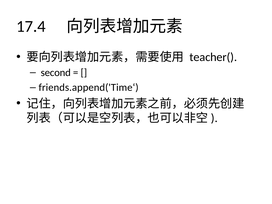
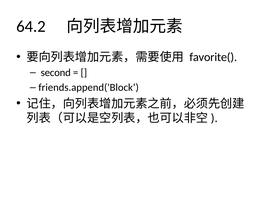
17.4: 17.4 -> 64.2 (31, 26)
teacher(: teacher( -> favorite( (213, 57)
friends.append('Time‘: friends.append('Time‘ -> friends.append('Block‘ (89, 88)
